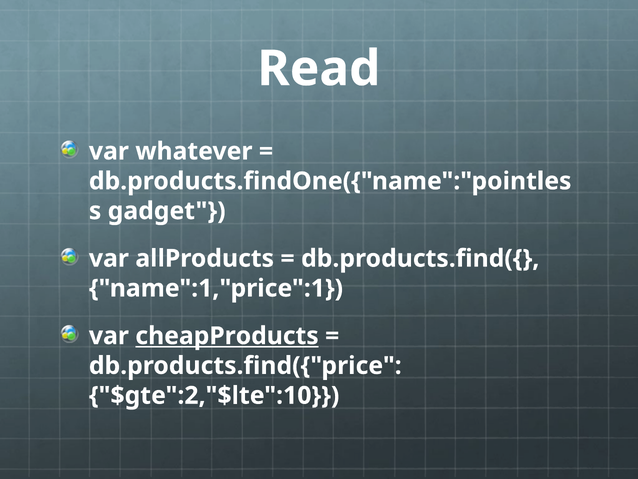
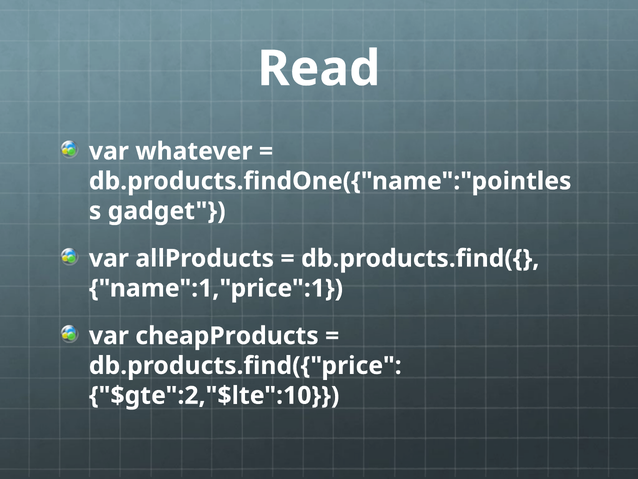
cheapProducts underline: present -> none (227, 336)
